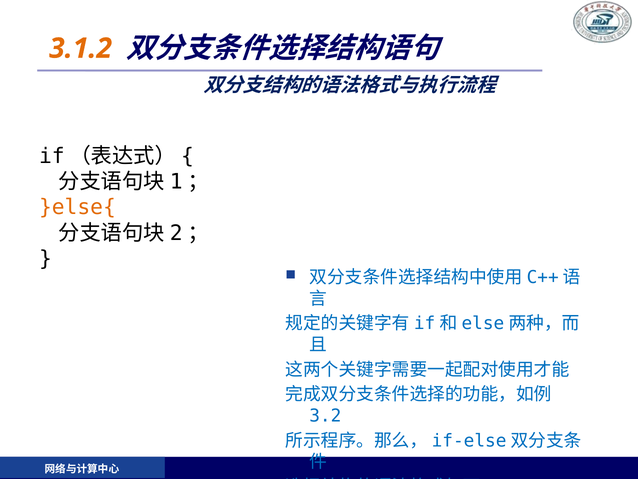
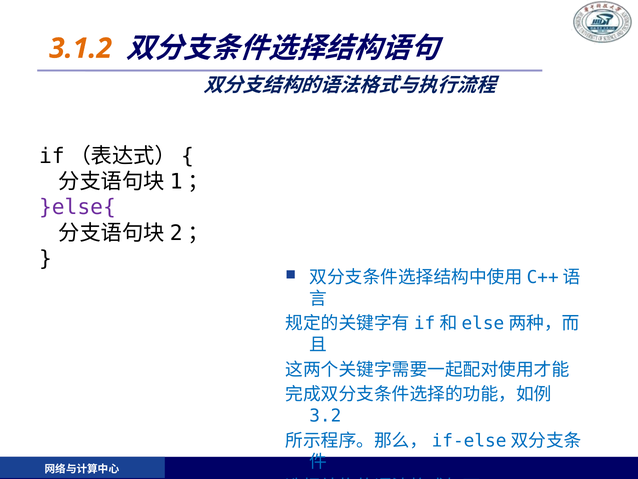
}else{ colour: orange -> purple (77, 207)
